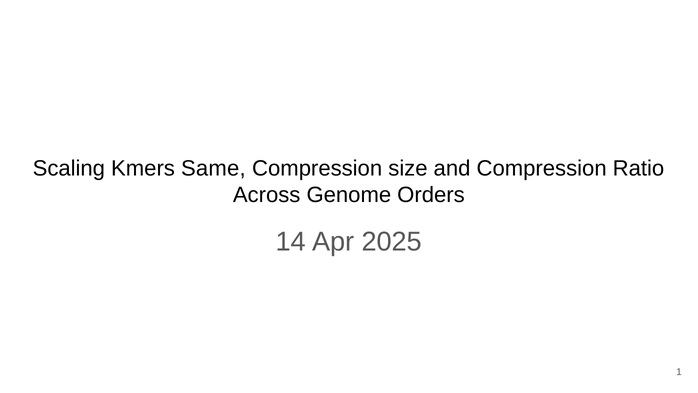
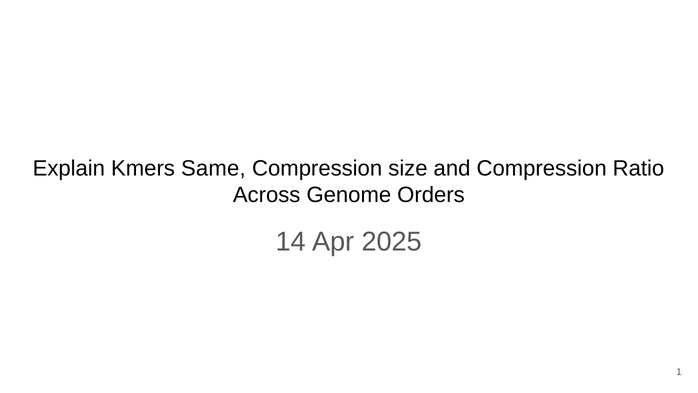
Scaling: Scaling -> Explain (69, 168)
